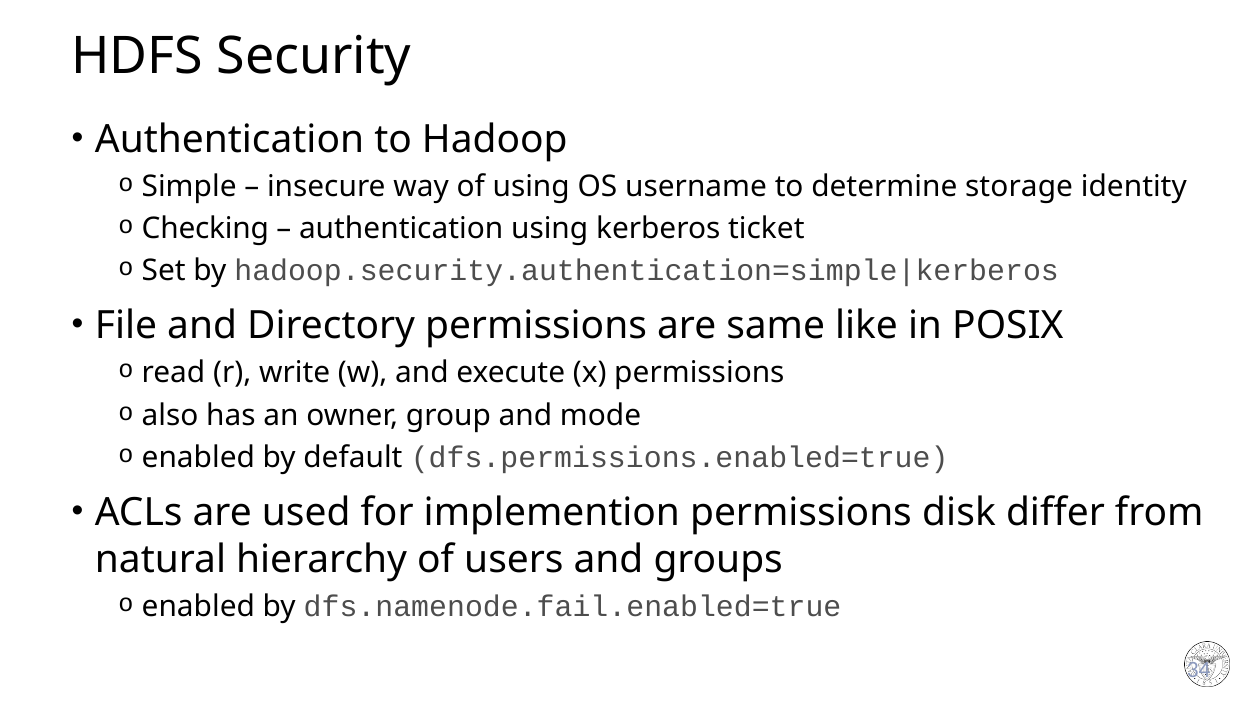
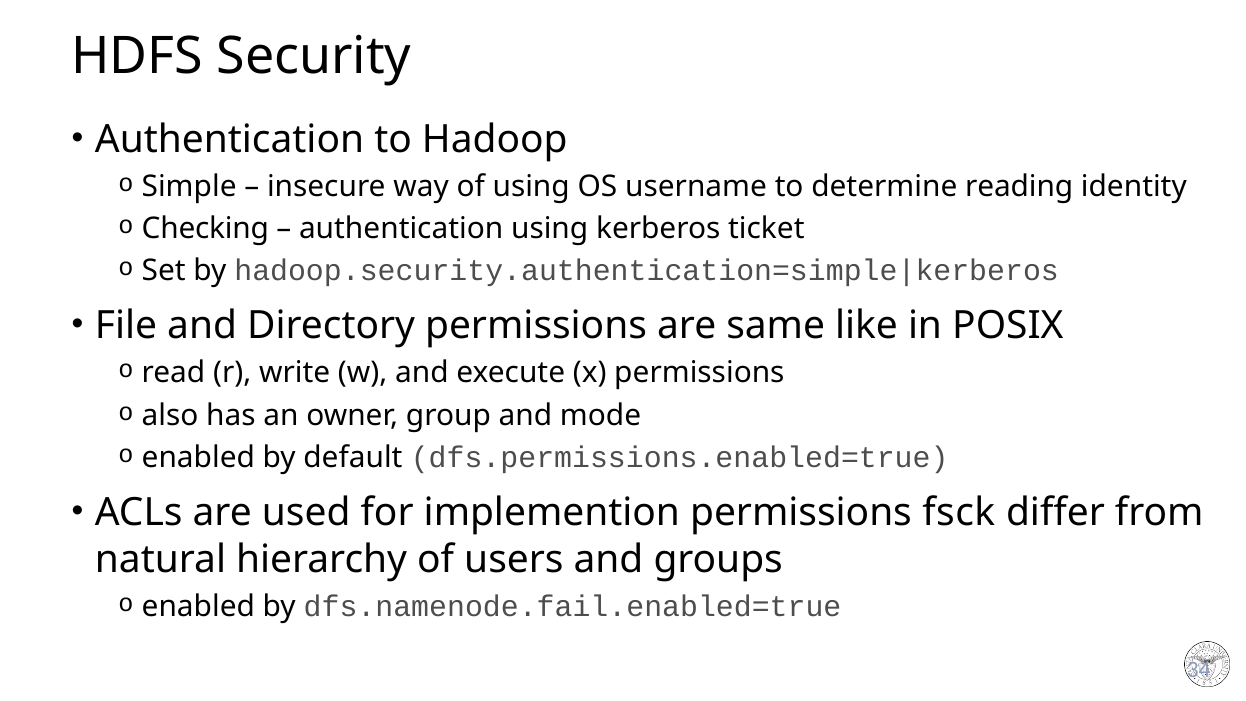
storage: storage -> reading (1019, 186)
disk: disk -> fsck (959, 512)
